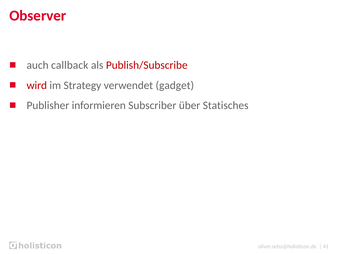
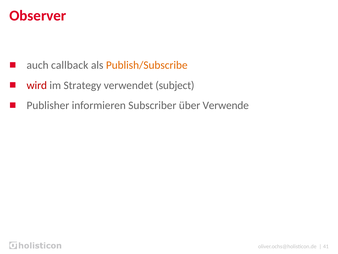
Publish/Subscribe colour: red -> orange (147, 65)
gadget: gadget -> subject (175, 85)
Statisches: Statisches -> Verwende (226, 105)
